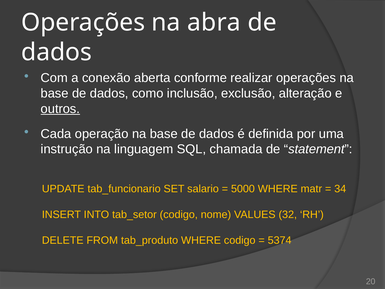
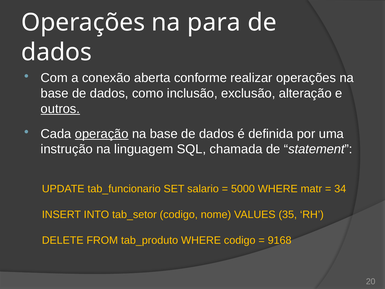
abra: abra -> para (214, 23)
operação underline: none -> present (102, 134)
32: 32 -> 35 (288, 214)
5374: 5374 -> 9168 (280, 240)
